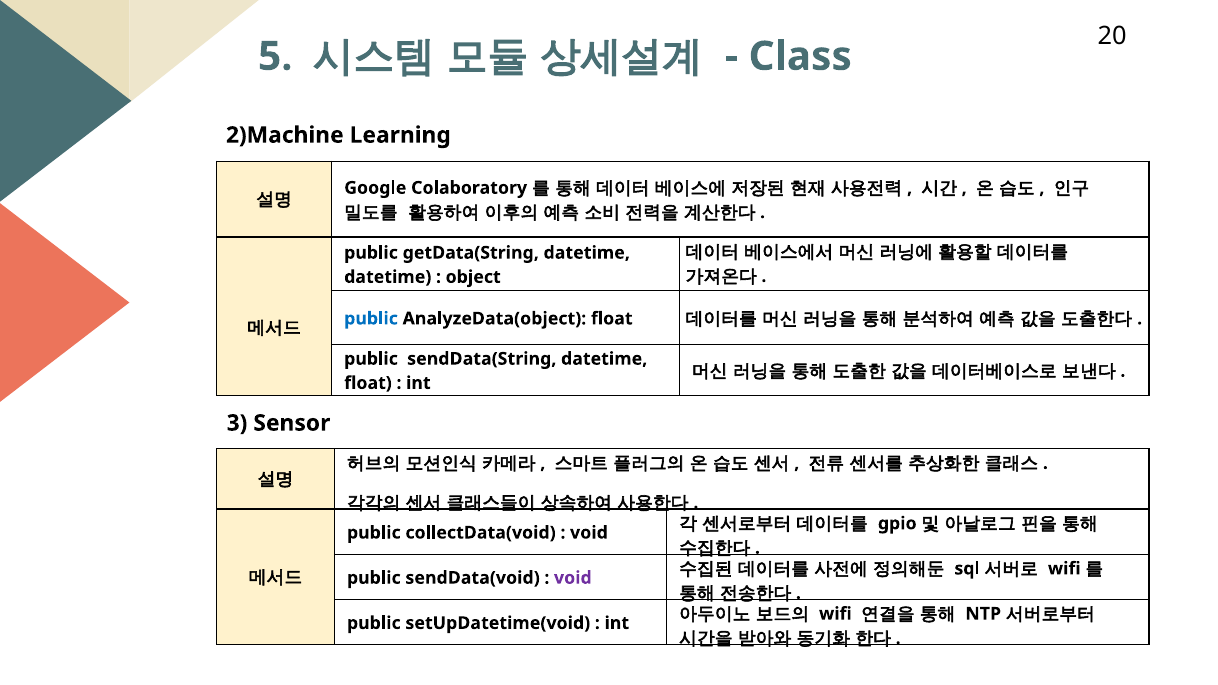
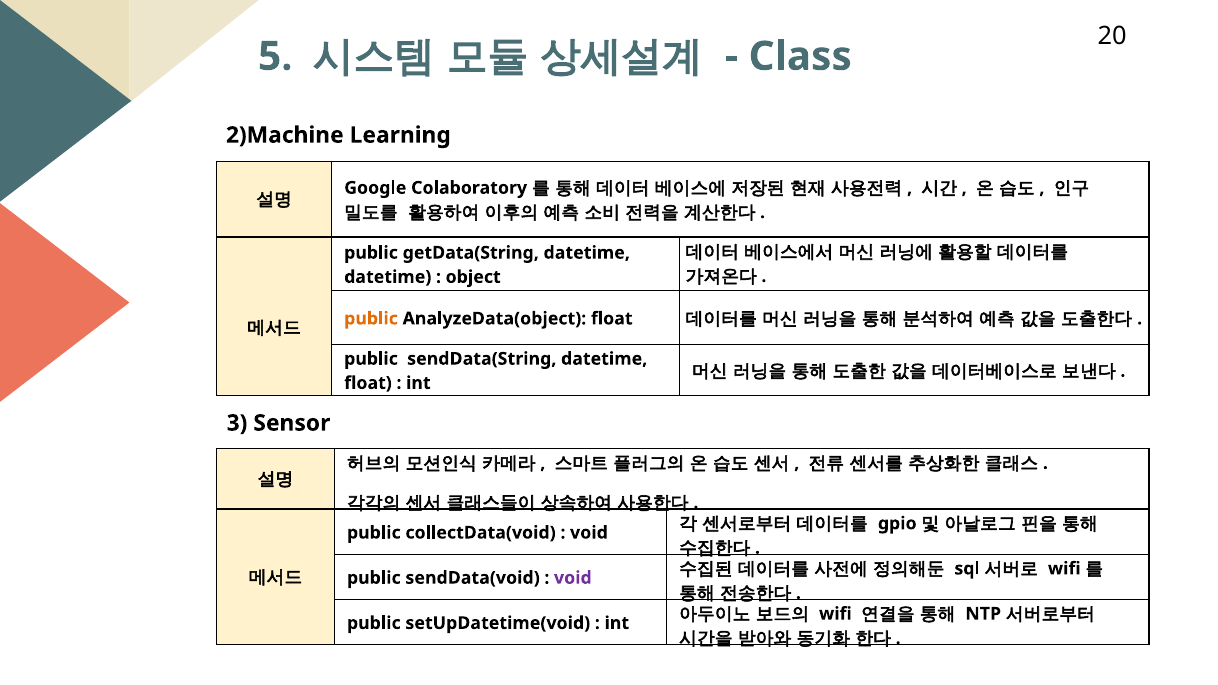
public colour: blue -> orange (371, 319)
